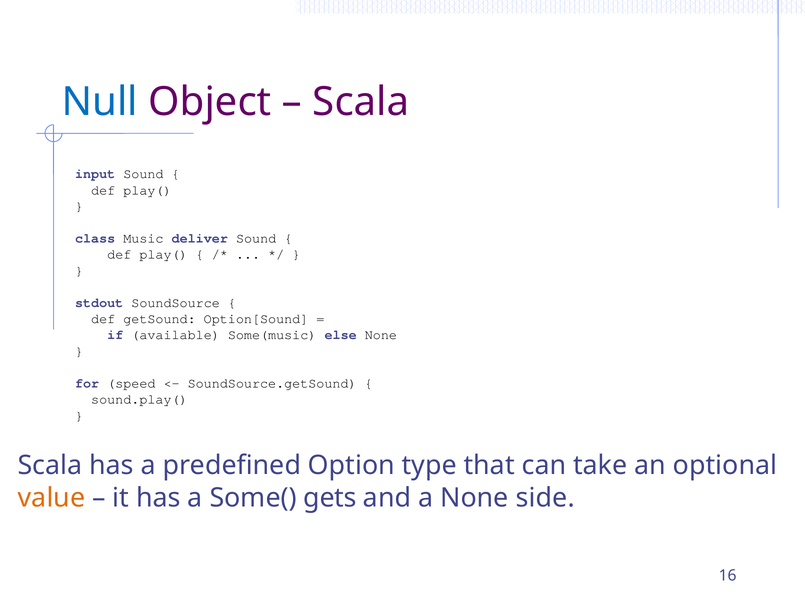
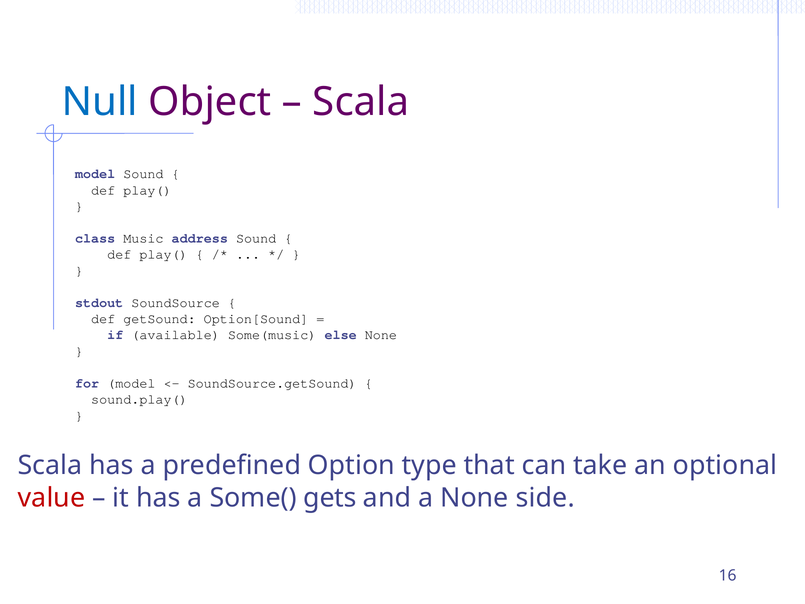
input: input -> model (95, 174)
deliver: deliver -> address (200, 238)
for speed: speed -> model (131, 383)
value colour: orange -> red (52, 497)
